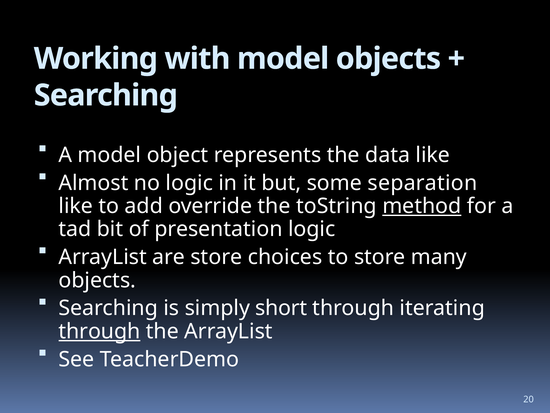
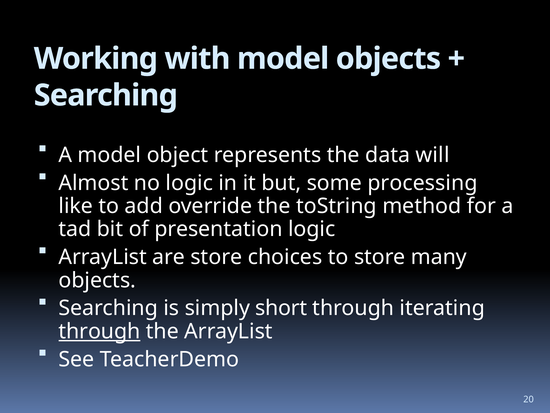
data like: like -> will (433, 155)
separation: separation -> processing (423, 183)
method underline: present -> none (422, 206)
